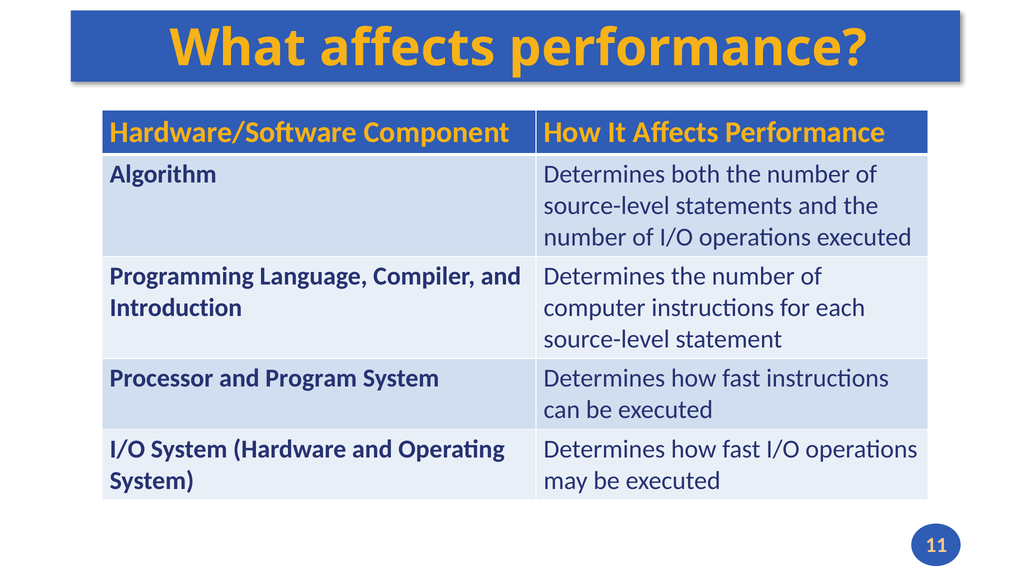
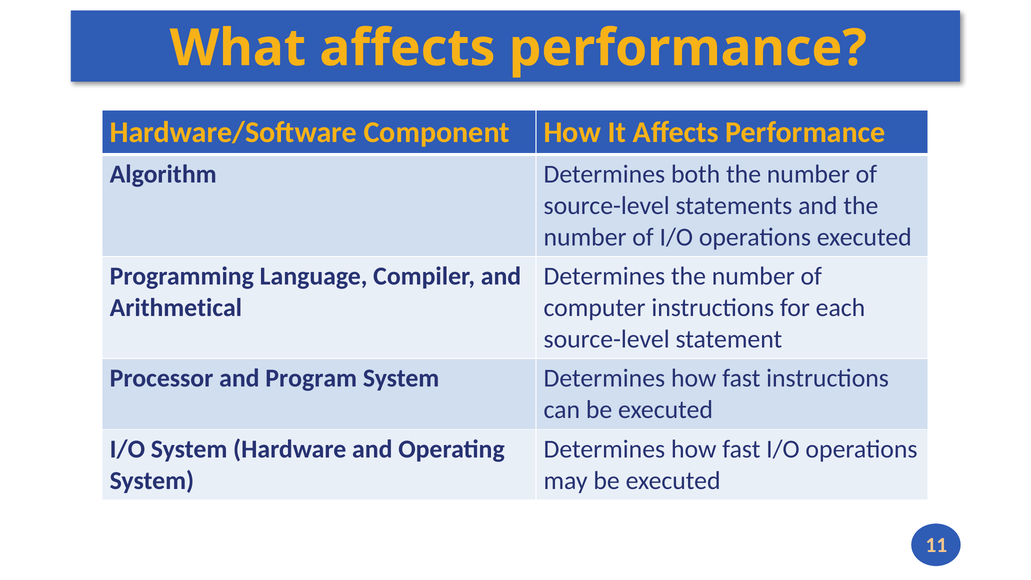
Introduction: Introduction -> Arithmetical (176, 308)
